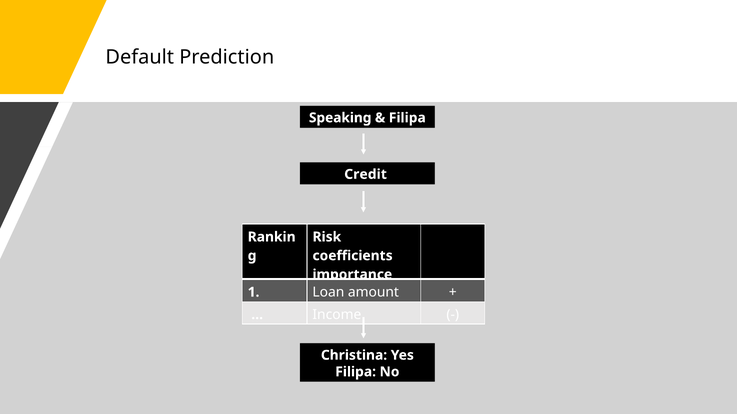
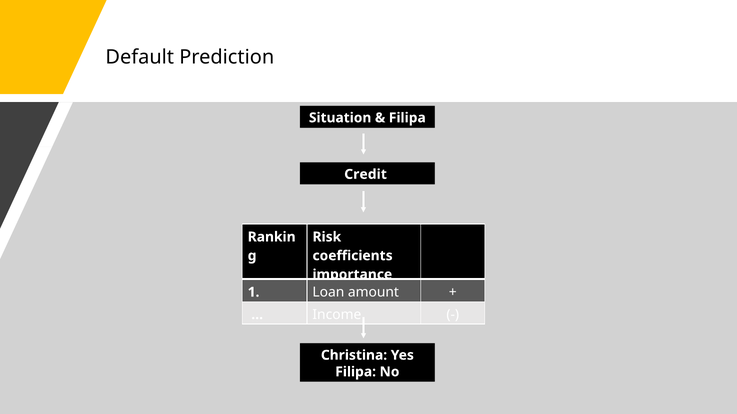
Speaking: Speaking -> Situation (340, 118)
